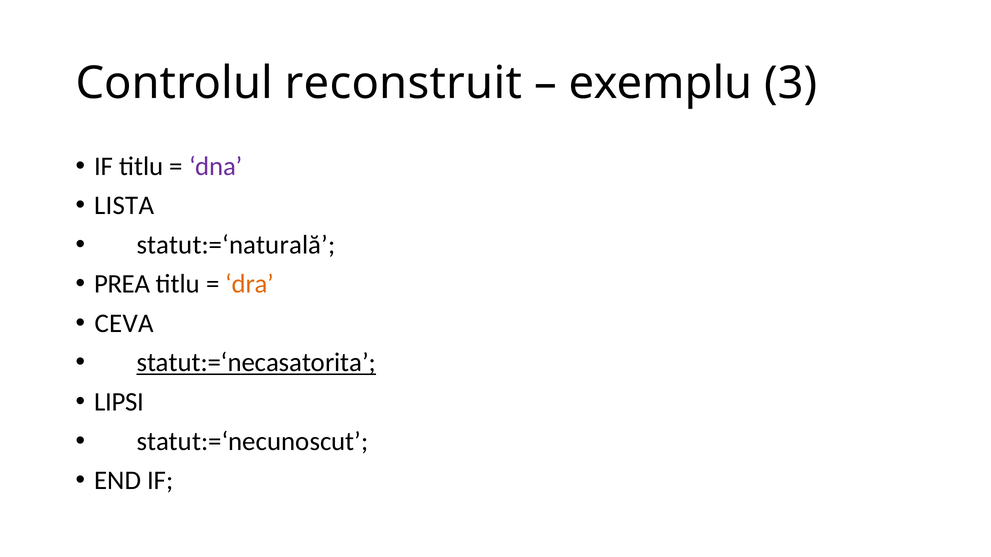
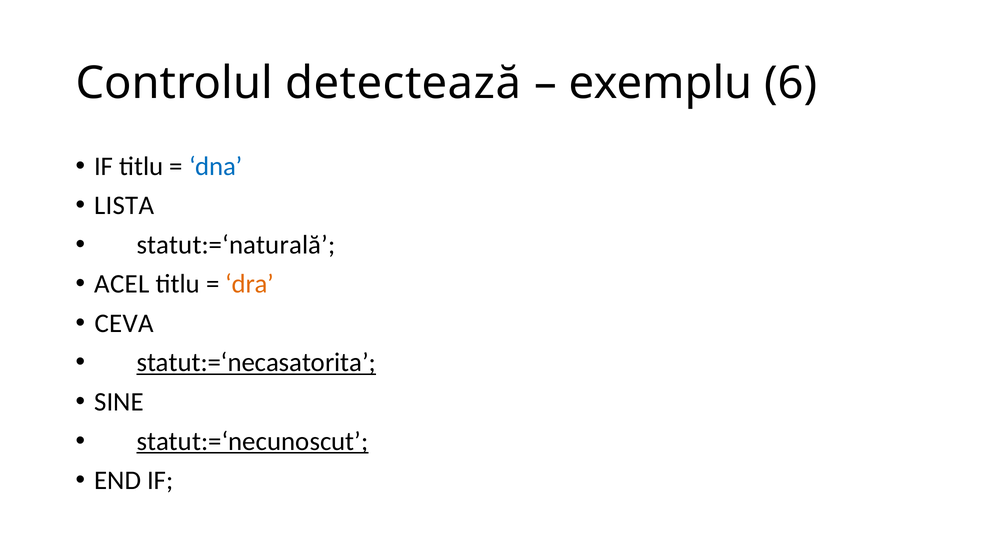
reconstruit: reconstruit -> detectează (403, 83)
3: 3 -> 6 (791, 83)
dna colour: purple -> blue (216, 166)
PREA: PREA -> ACEL (122, 284)
LIPSI: LIPSI -> SINE (119, 402)
statut:=‘necunoscut underline: none -> present (252, 442)
